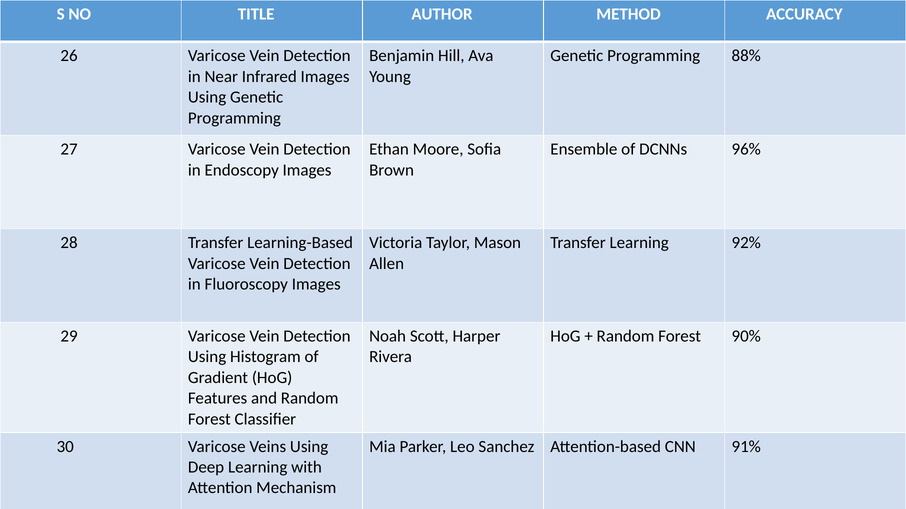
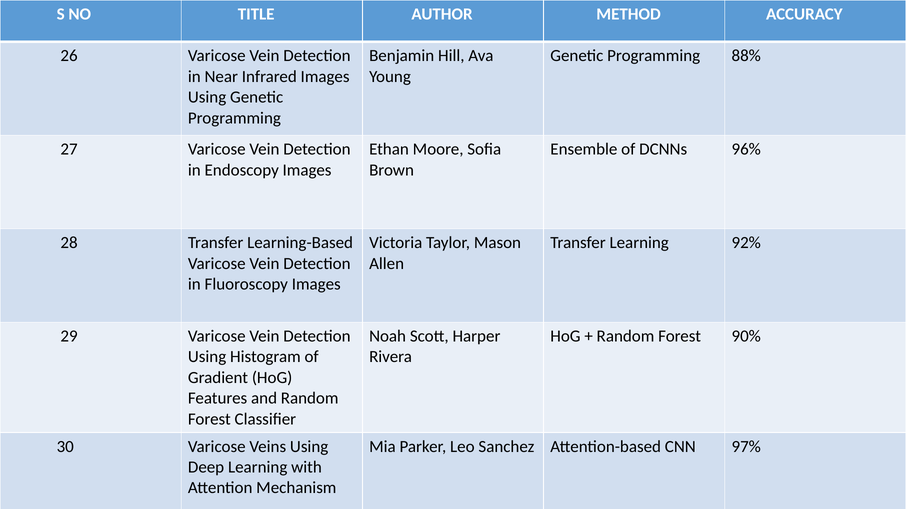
91%: 91% -> 97% (746, 447)
